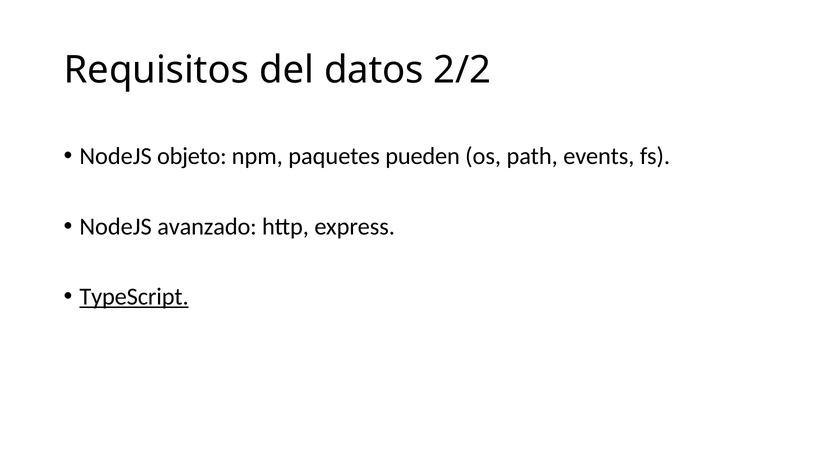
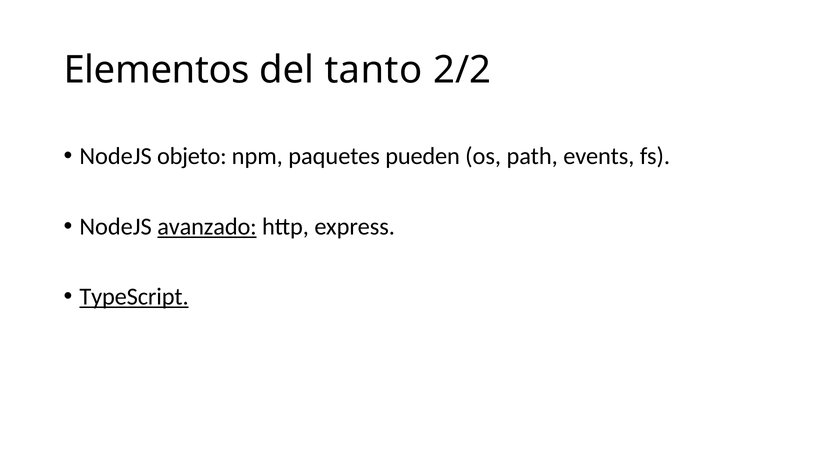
Requisitos: Requisitos -> Elementos (157, 70)
datos: datos -> tanto (374, 70)
avanzado underline: none -> present (207, 226)
